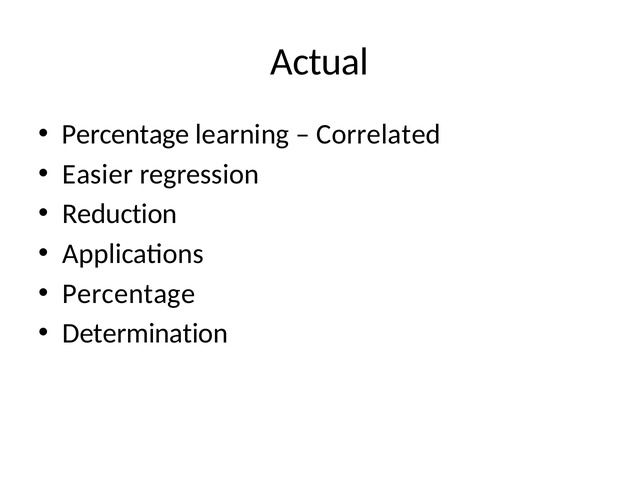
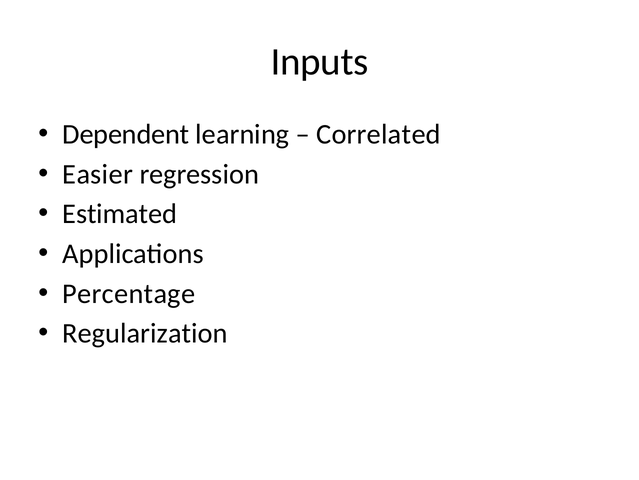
Actual: Actual -> Inputs (320, 62)
Percentage: Percentage -> Dependent (126, 134)
Reduction: Reduction -> Estimated (120, 214)
Determination: Determination -> Regularization (145, 333)
